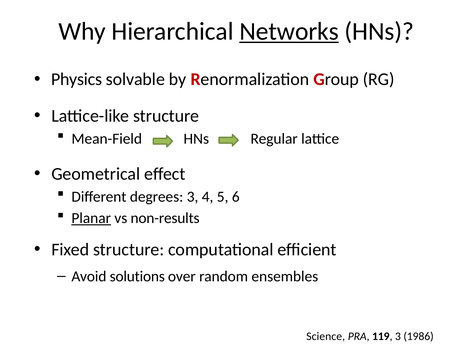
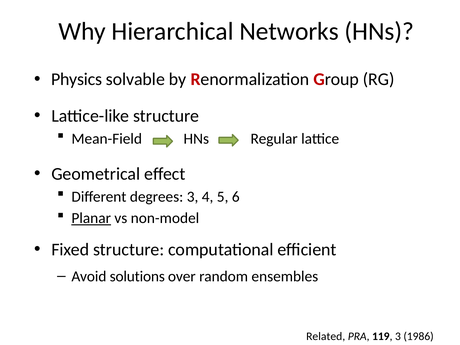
Networks underline: present -> none (289, 31)
non-results: non-results -> non-model (165, 218)
Science: Science -> Related (326, 336)
